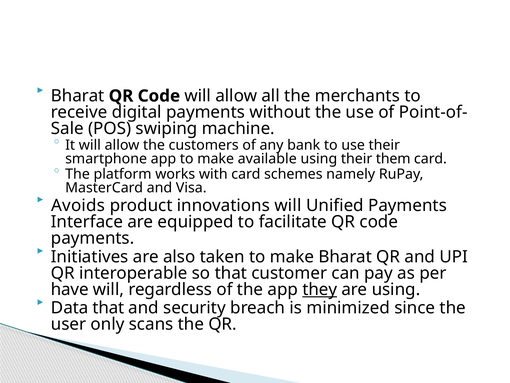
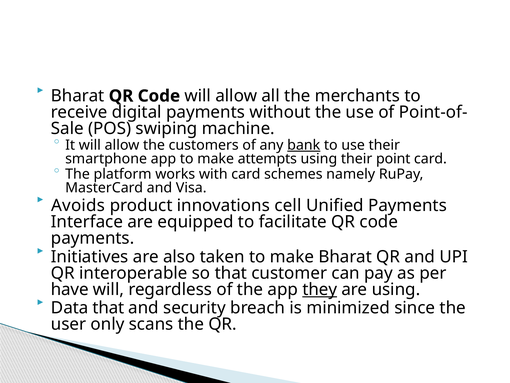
bank underline: none -> present (304, 145)
available: available -> attempts (267, 158)
them: them -> point (393, 158)
innovations will: will -> cell (288, 205)
